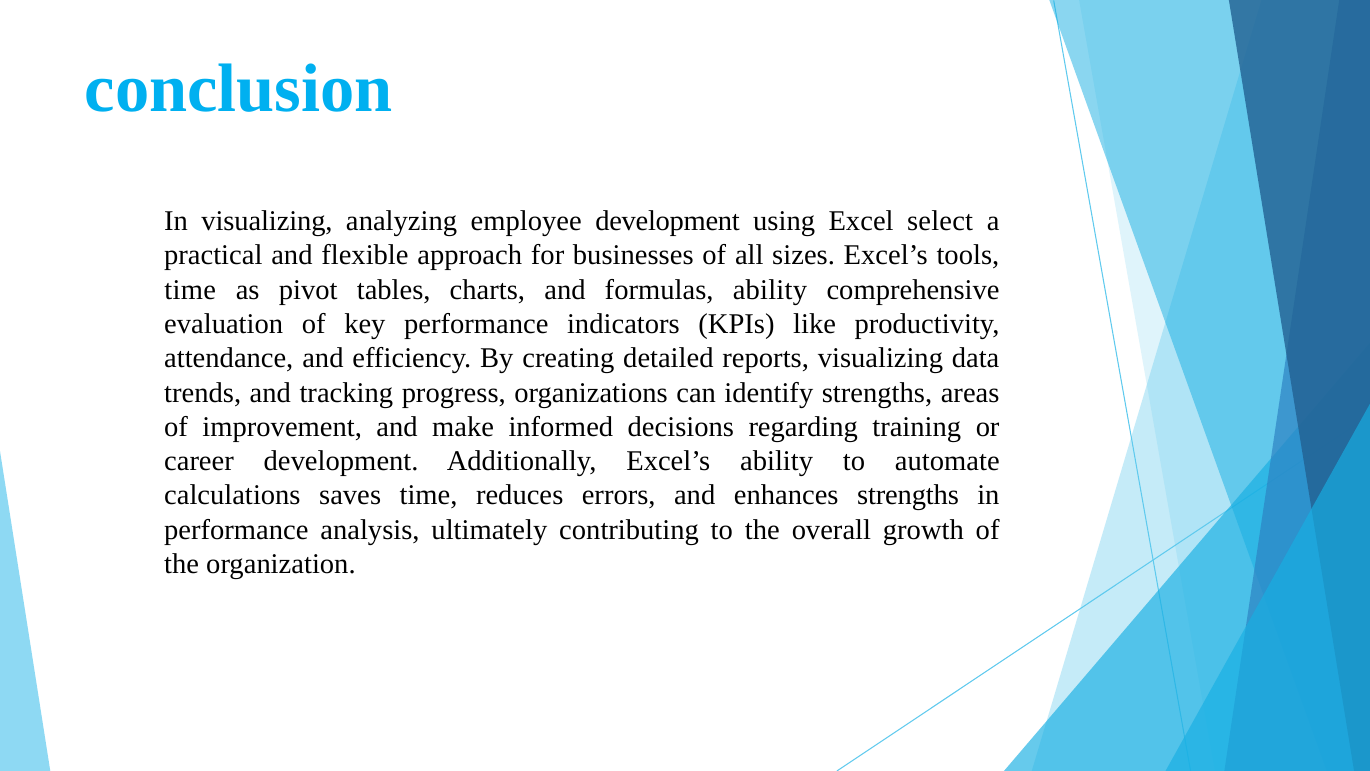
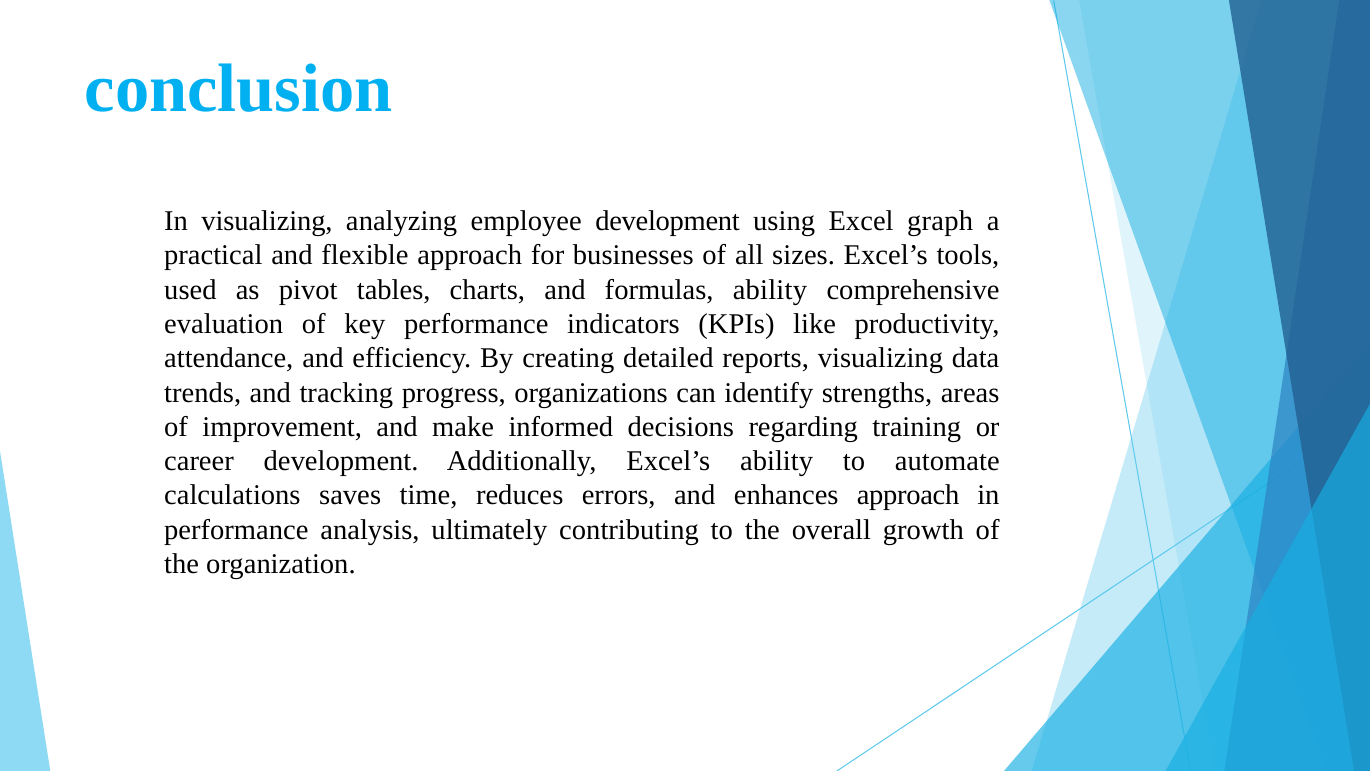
select: select -> graph (940, 221)
time: time -> used (190, 290)
enhances strengths: strengths -> approach (908, 495)
